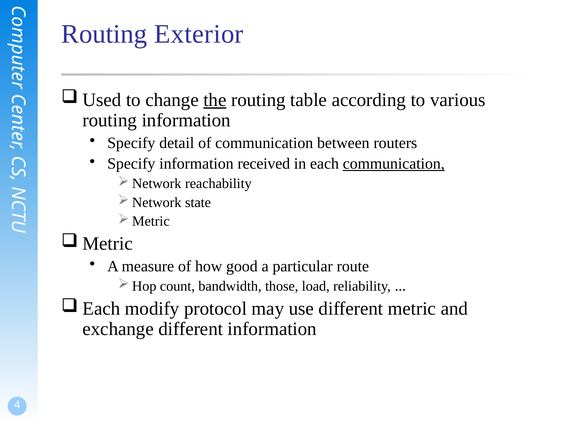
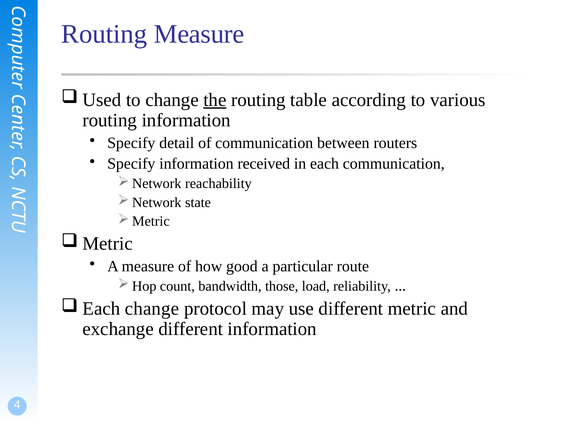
Routing Exterior: Exterior -> Measure (199, 34)
communication underline: present -> none (394, 164)
modify: modify -> change (152, 308)
